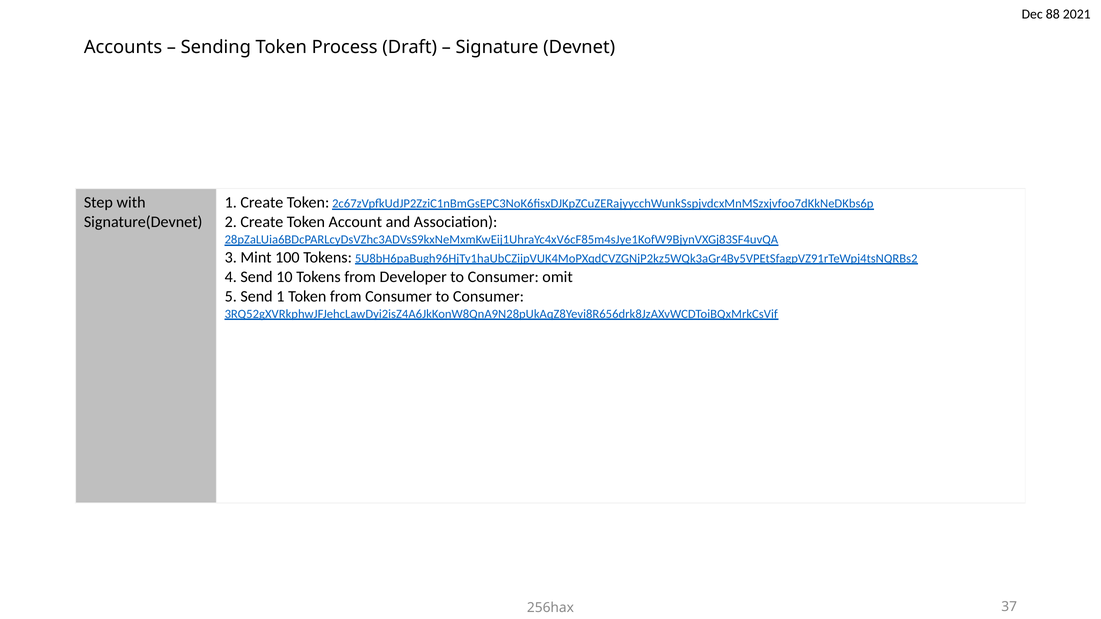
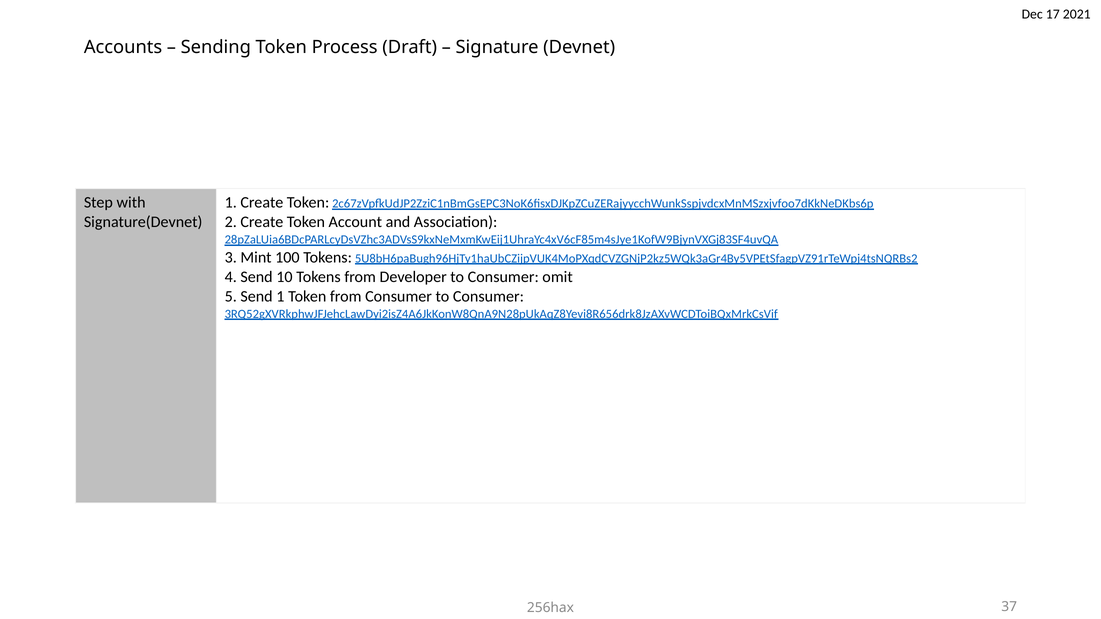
88: 88 -> 17 (1053, 14)
